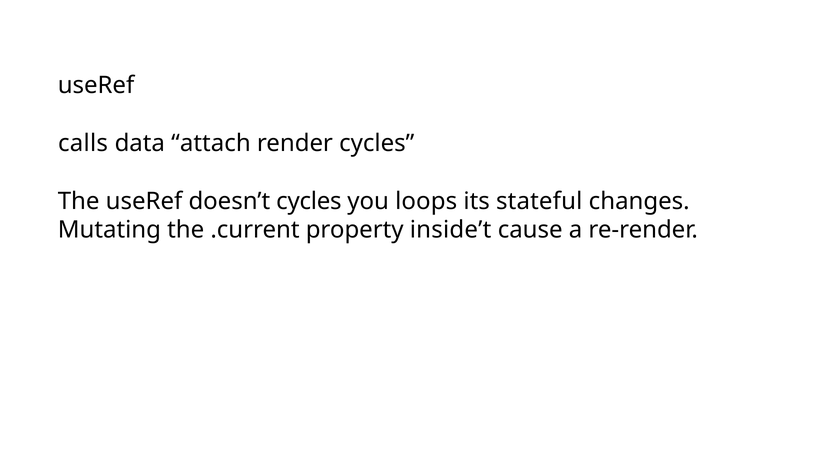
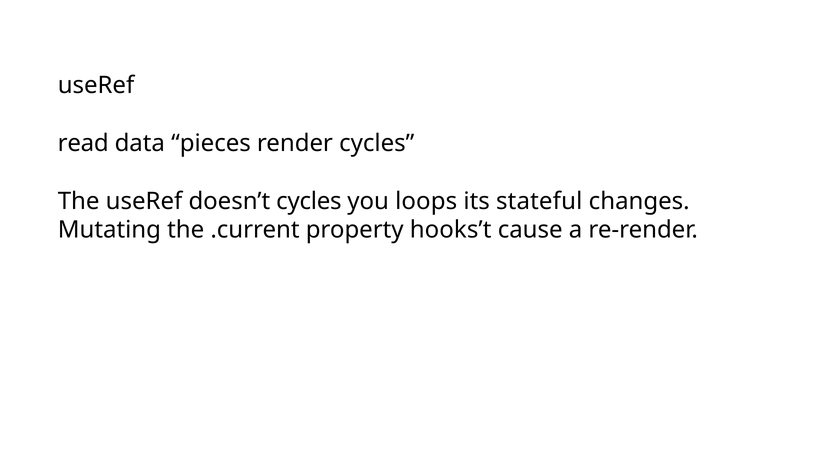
calls: calls -> read (83, 143)
attach: attach -> pieces (211, 143)
inside’t: inside’t -> hooks’t (451, 230)
